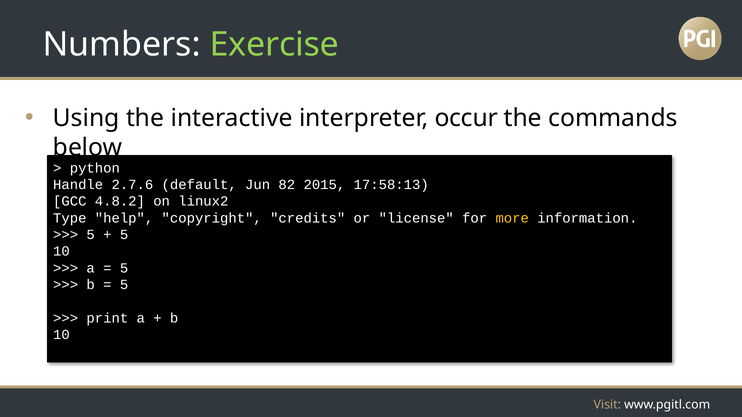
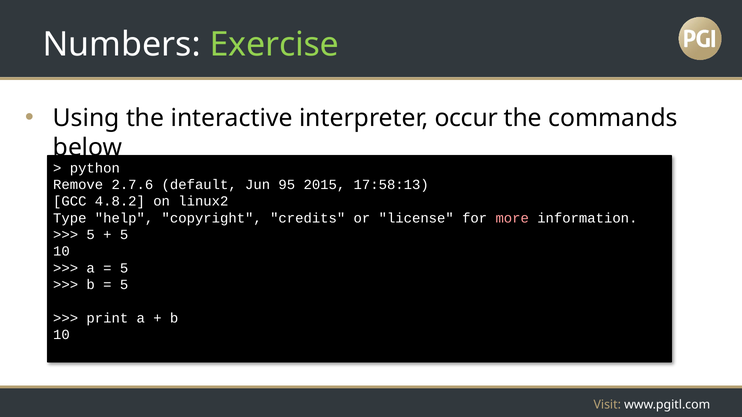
Handle: Handle -> Remove (78, 185)
82: 82 -> 95 (287, 185)
more colour: yellow -> pink (512, 218)
